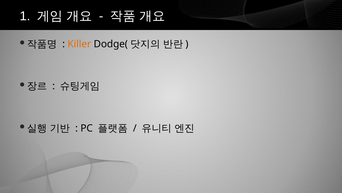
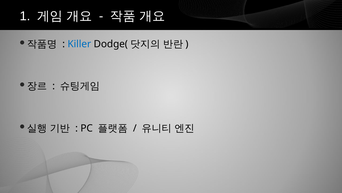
Killer colour: orange -> blue (79, 44)
